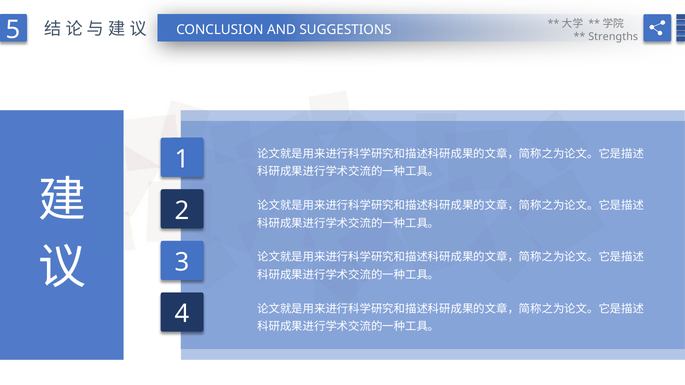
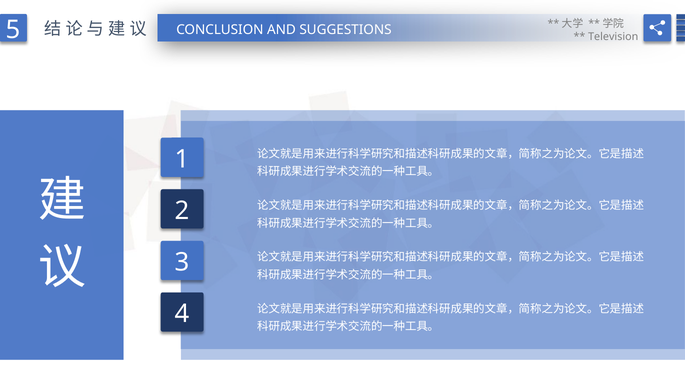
Strengths: Strengths -> Television (613, 37)
